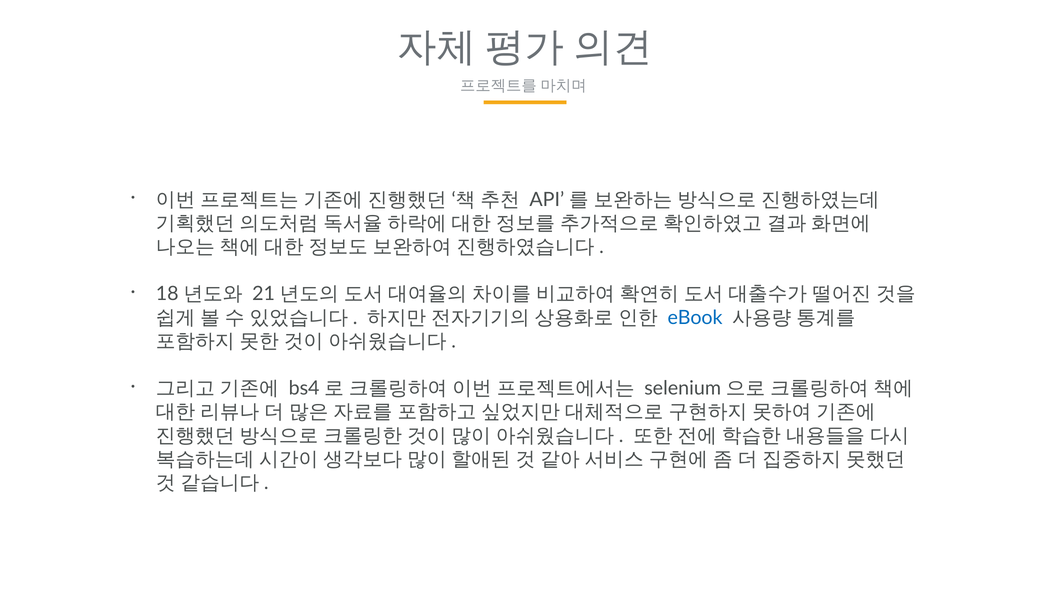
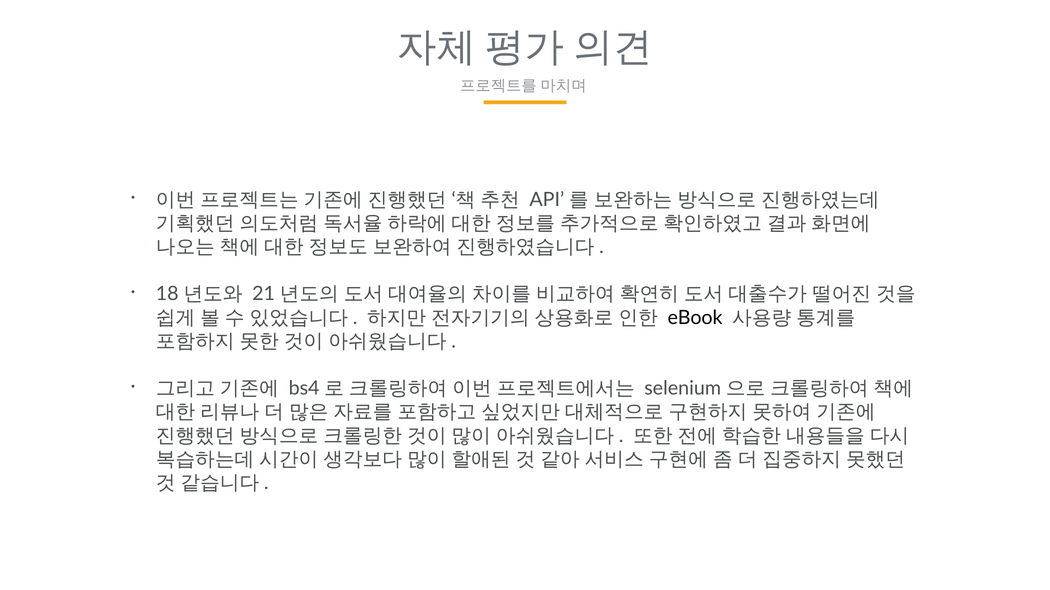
eBook colour: blue -> black (695, 318)
